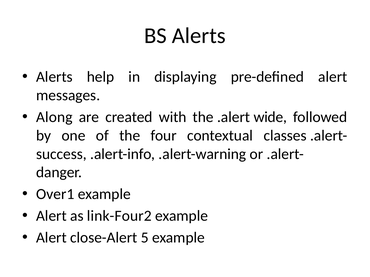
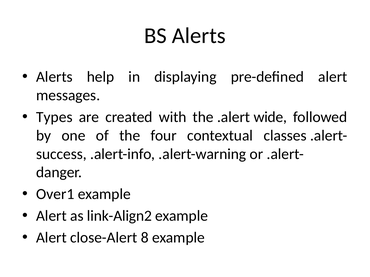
Along: Along -> Types (54, 117)
link-Four2: link-Four2 -> link-Align2 (119, 216)
5: 5 -> 8 (145, 238)
